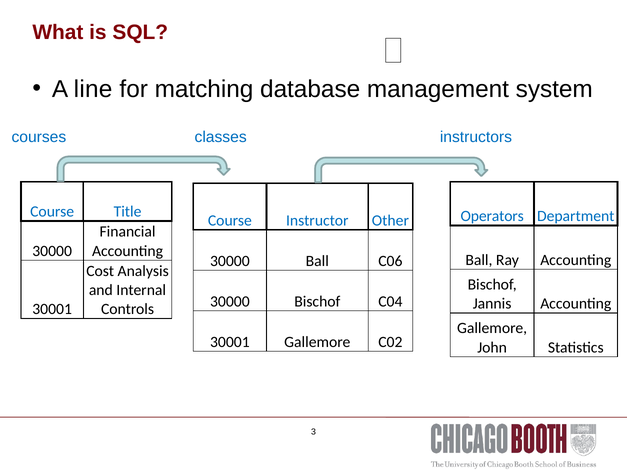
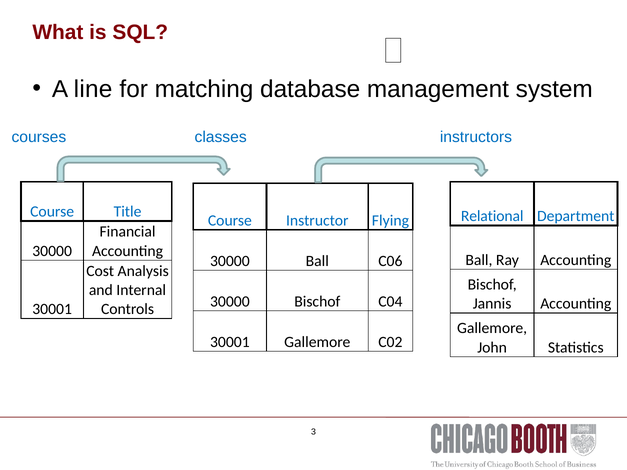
Operators: Operators -> Relational (492, 216)
Other: Other -> Flying (390, 220)
